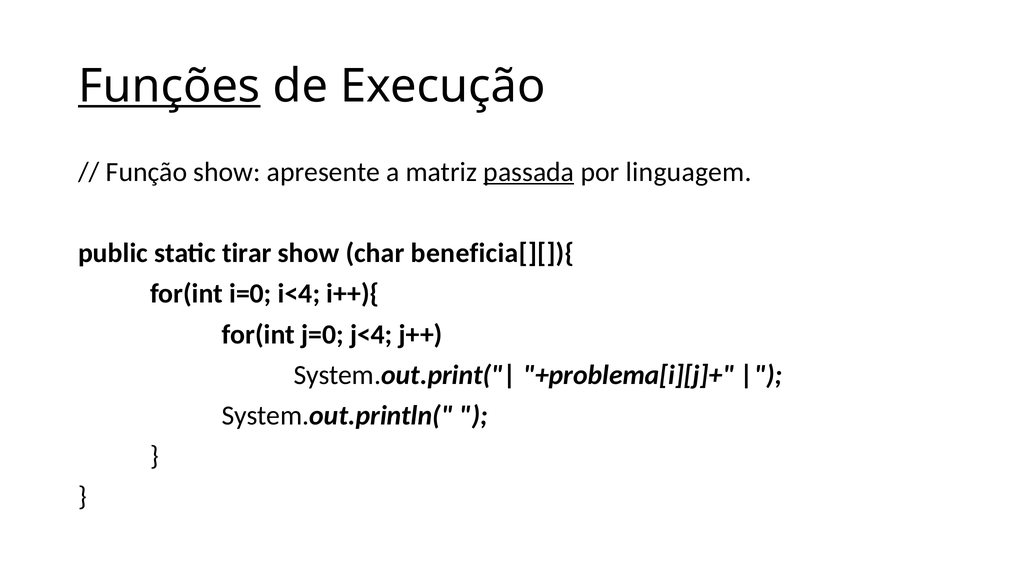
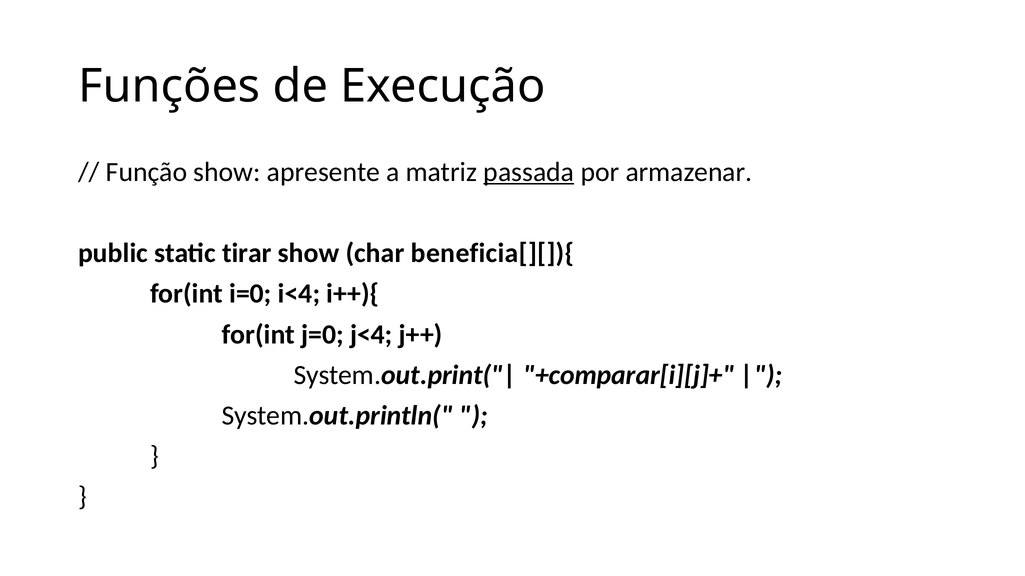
Funções underline: present -> none (169, 86)
linguagem: linguagem -> armazenar (689, 172)
+problema[i][j]+: +problema[i][j]+ -> +comparar[i][j]+ (629, 375)
